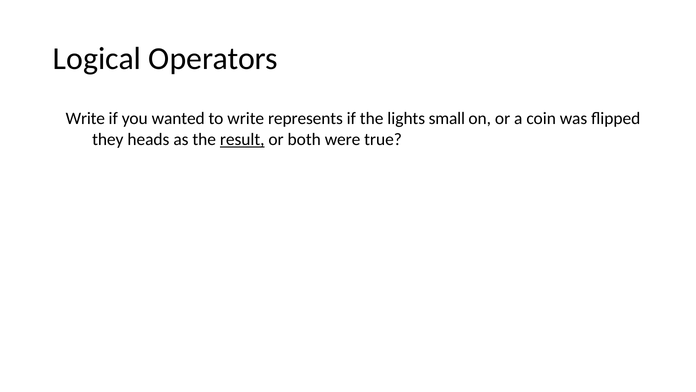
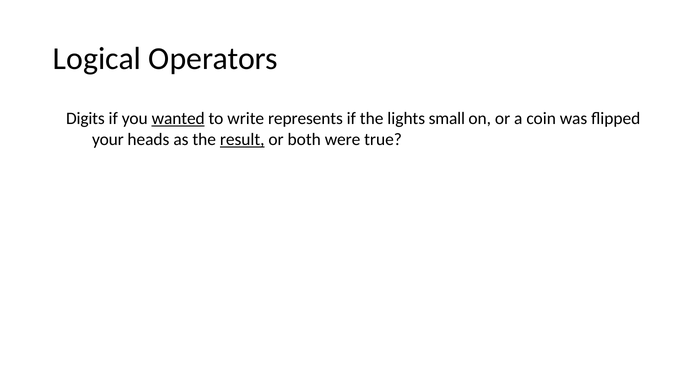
Write: Write -> Digits (85, 118)
wanted underline: none -> present (178, 118)
they: they -> your (108, 139)
